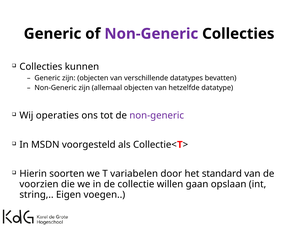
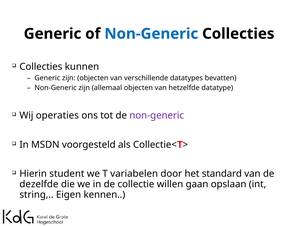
Non-Generic colour: purple -> blue (151, 34)
soorten: soorten -> student (67, 174)
voorzien: voorzien -> dezelfde (39, 184)
voegen: voegen -> kennen (104, 194)
